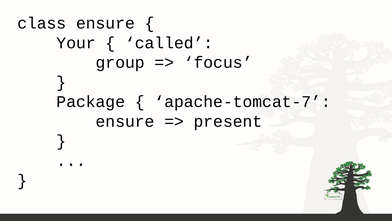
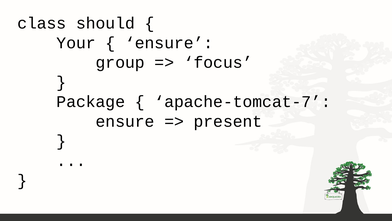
class ensure: ensure -> should (105, 23)
called: called -> ensure (169, 43)
